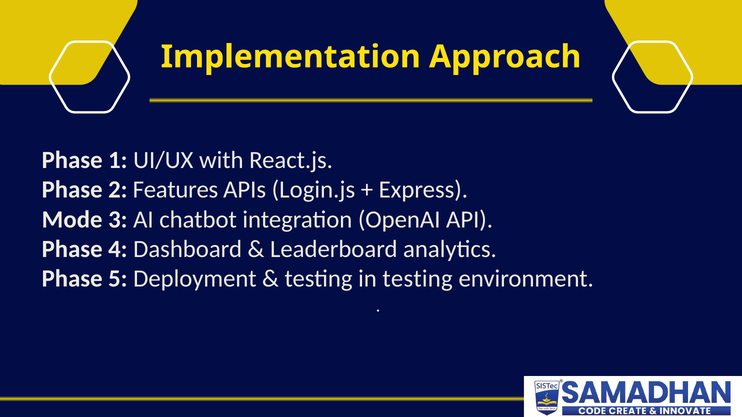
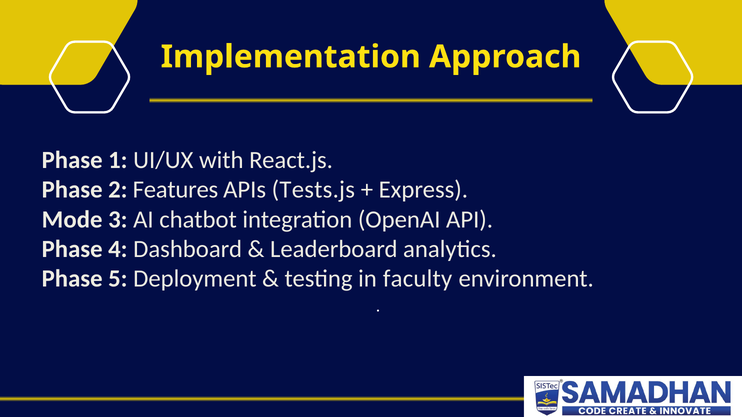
Login.js: Login.js -> Tests.js (313, 190)
in testing: testing -> faculty (418, 279)
